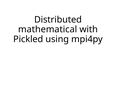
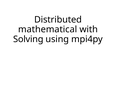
Pickled: Pickled -> Solving (28, 39)
